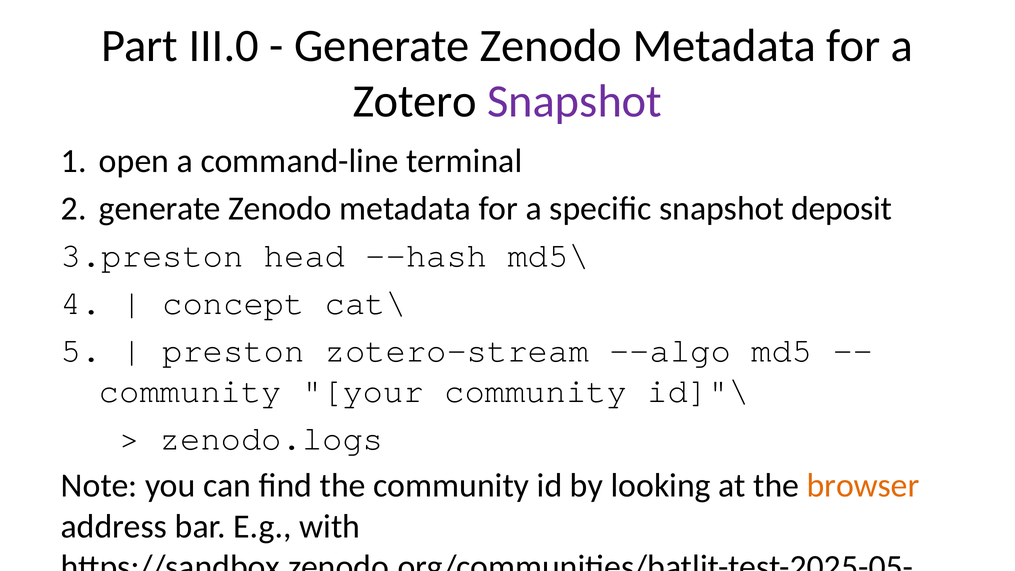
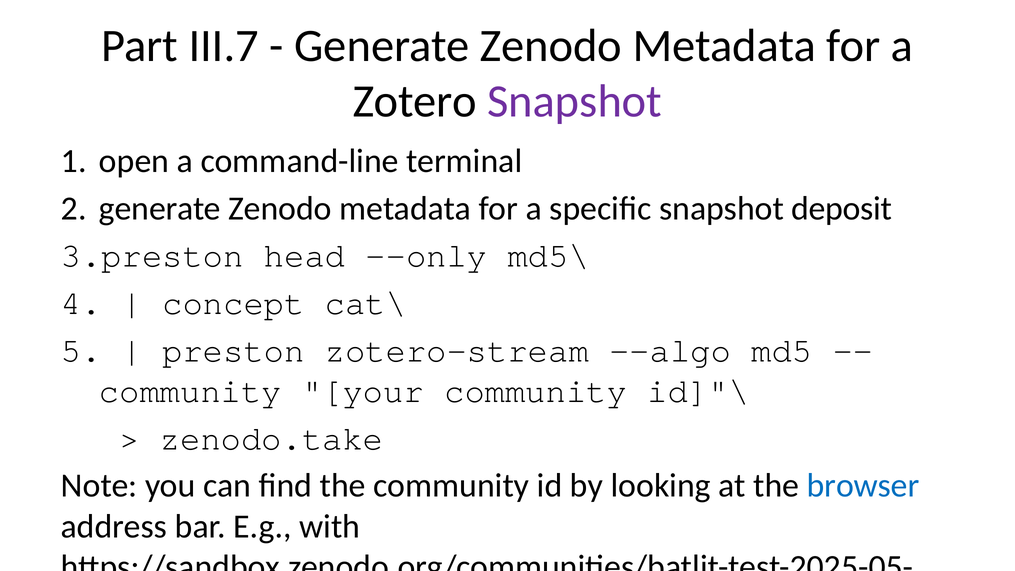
III.0: III.0 -> III.7 (224, 46)
--hash: --hash -> --only (426, 256)
zenodo.logs: zenodo.logs -> zenodo.take (272, 438)
browser colour: orange -> blue (863, 486)
